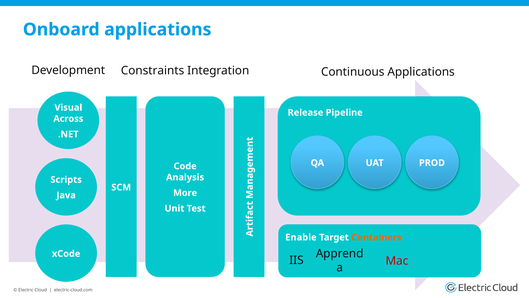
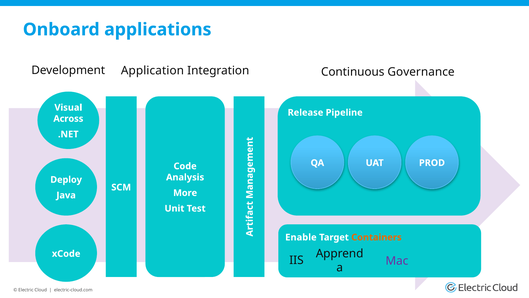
Constraints: Constraints -> Application (152, 70)
Continuous Applications: Applications -> Governance (421, 72)
Scripts: Scripts -> Deploy (66, 179)
Mac colour: red -> purple (397, 261)
